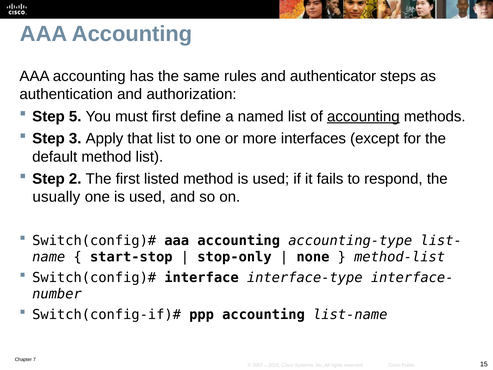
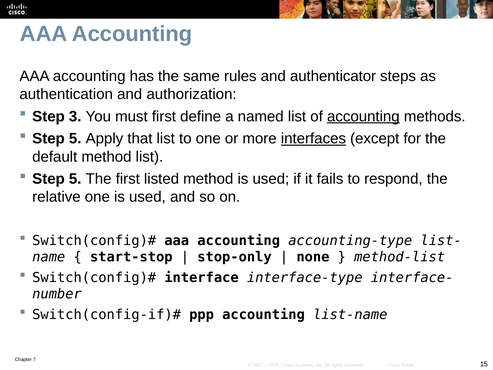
5: 5 -> 3 (75, 116)
3: 3 -> 5 (75, 139)
interfaces underline: none -> present (313, 139)
2: 2 -> 5 (75, 179)
usually: usually -> relative (56, 197)
